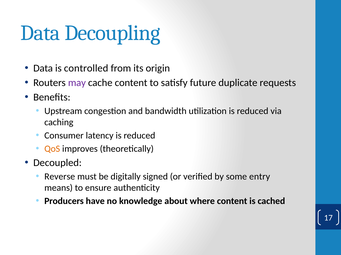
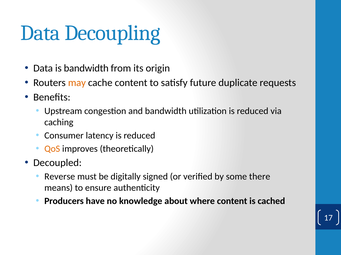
is controlled: controlled -> bandwidth (86, 68)
may colour: purple -> orange (77, 83)
entry: entry -> there (260, 177)
